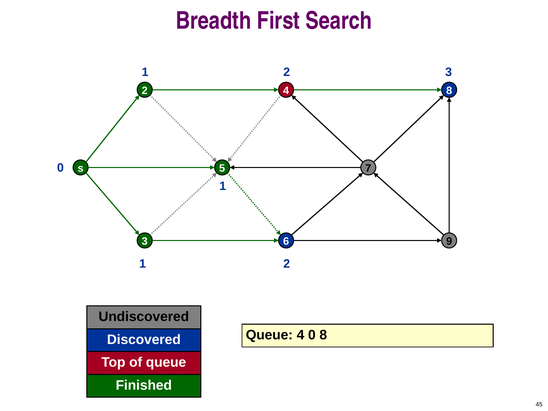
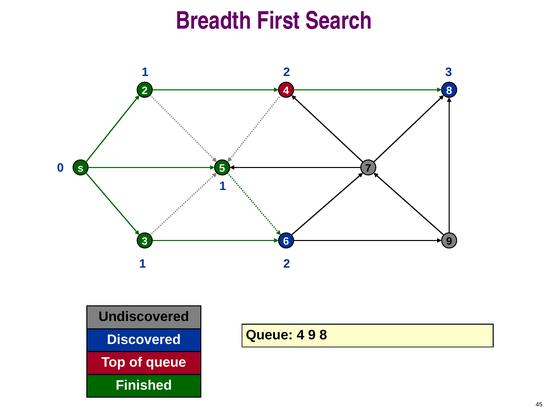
4 0: 0 -> 9 (312, 335)
